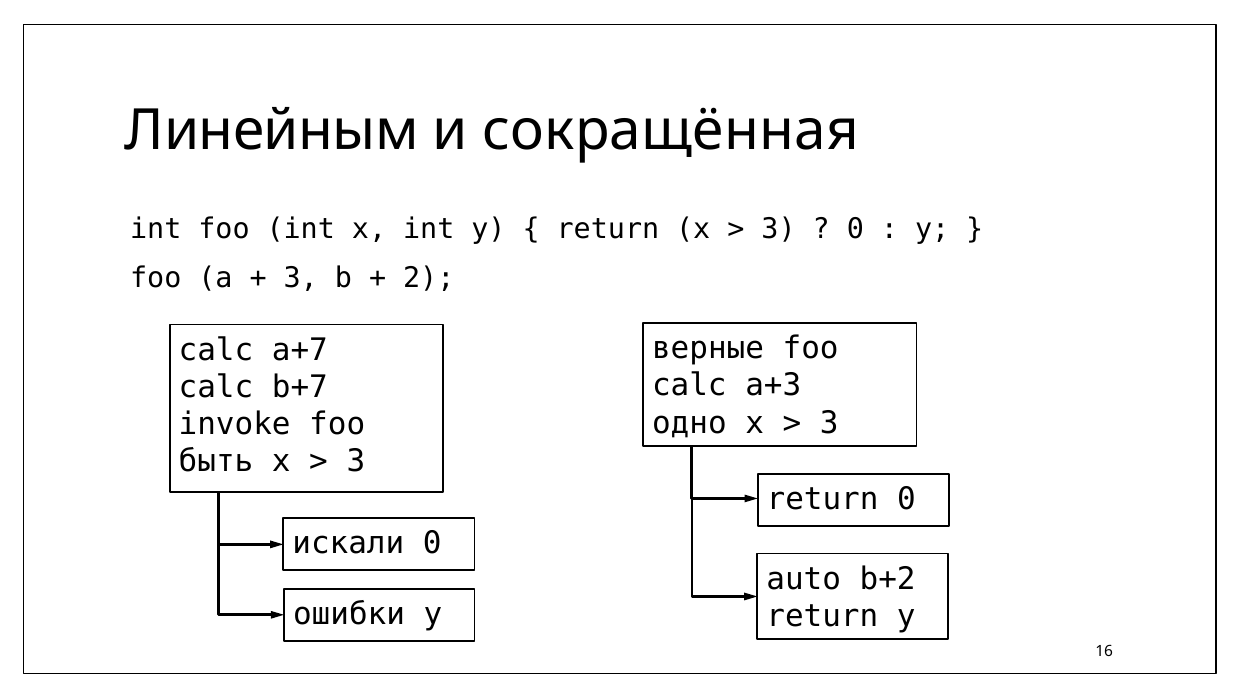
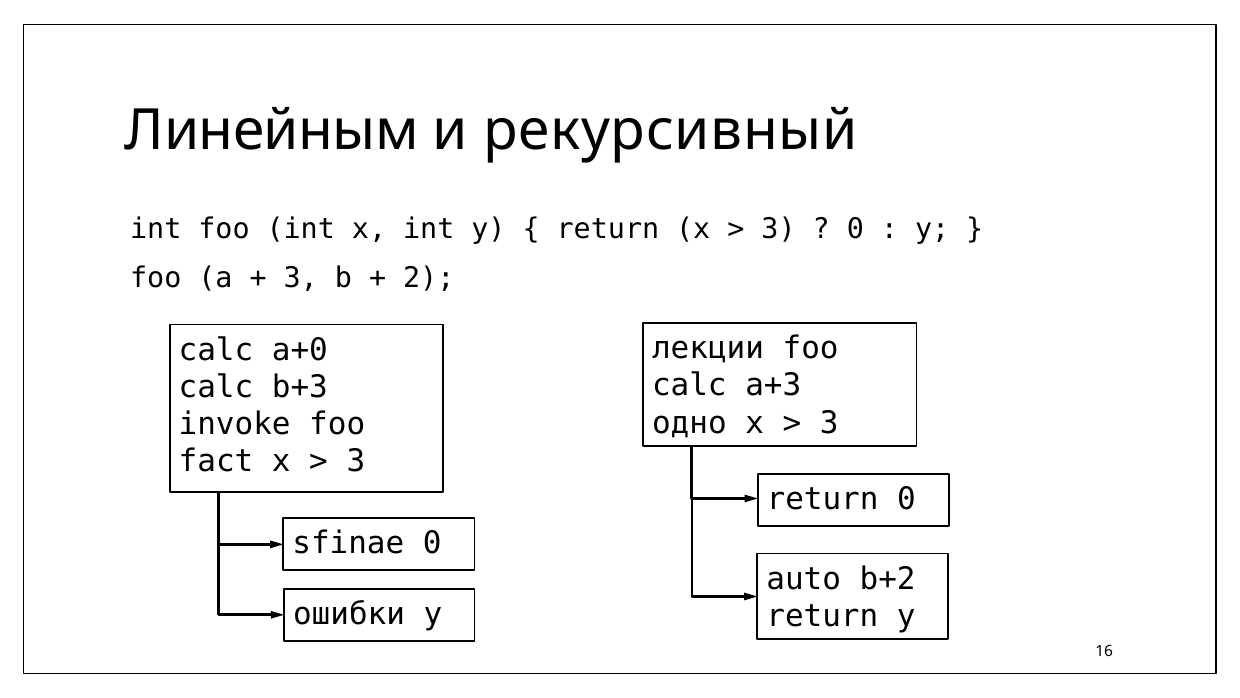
сокращённая: сокращённая -> рекурсивный (671, 131)
верные: верные -> лекции (708, 348)
a+7: a+7 -> a+0 (300, 350)
b+7: b+7 -> b+3 (300, 387)
быть: быть -> fact (216, 461)
искали: искали -> sfinae (348, 543)
